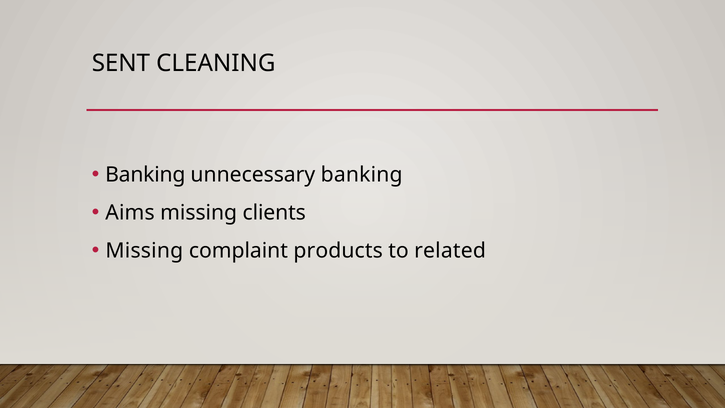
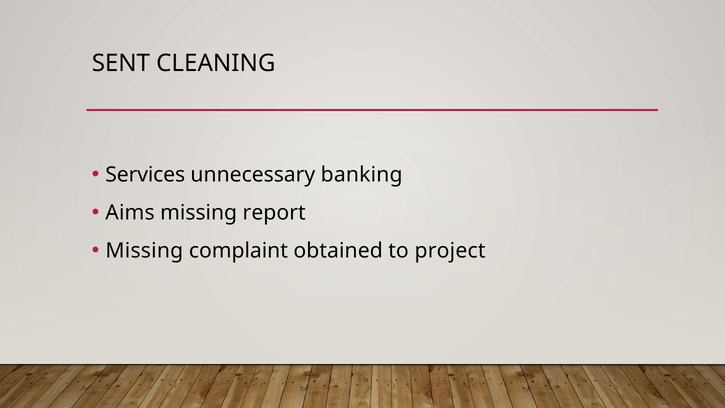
Banking: Banking -> Services (145, 175)
clients: clients -> report (274, 213)
products: products -> obtained (338, 251)
related: related -> project (450, 251)
